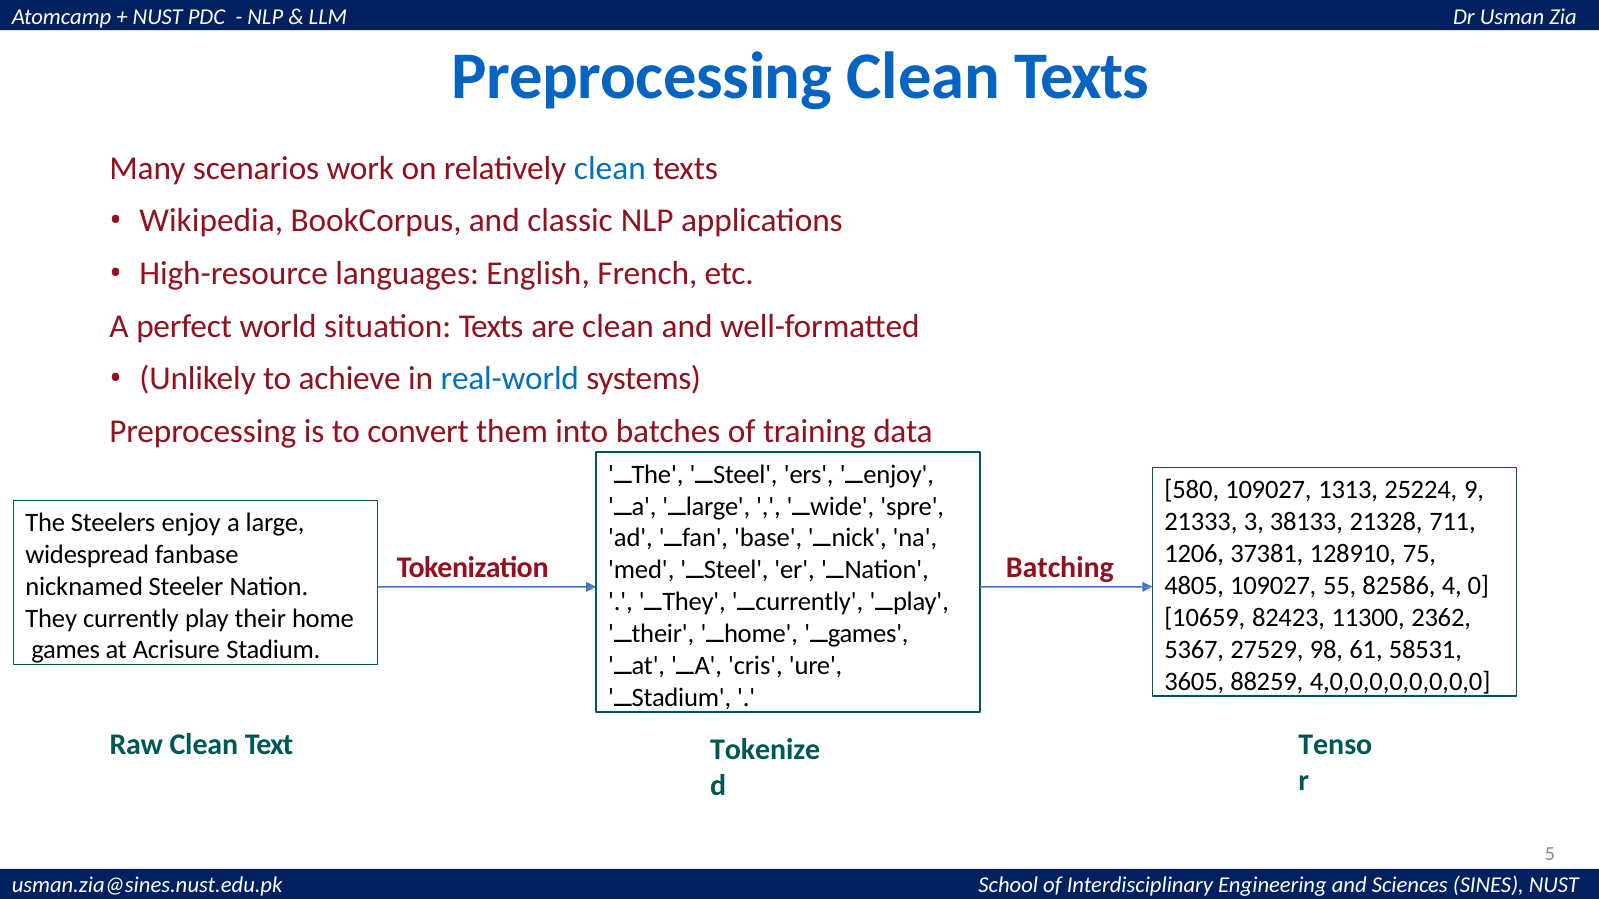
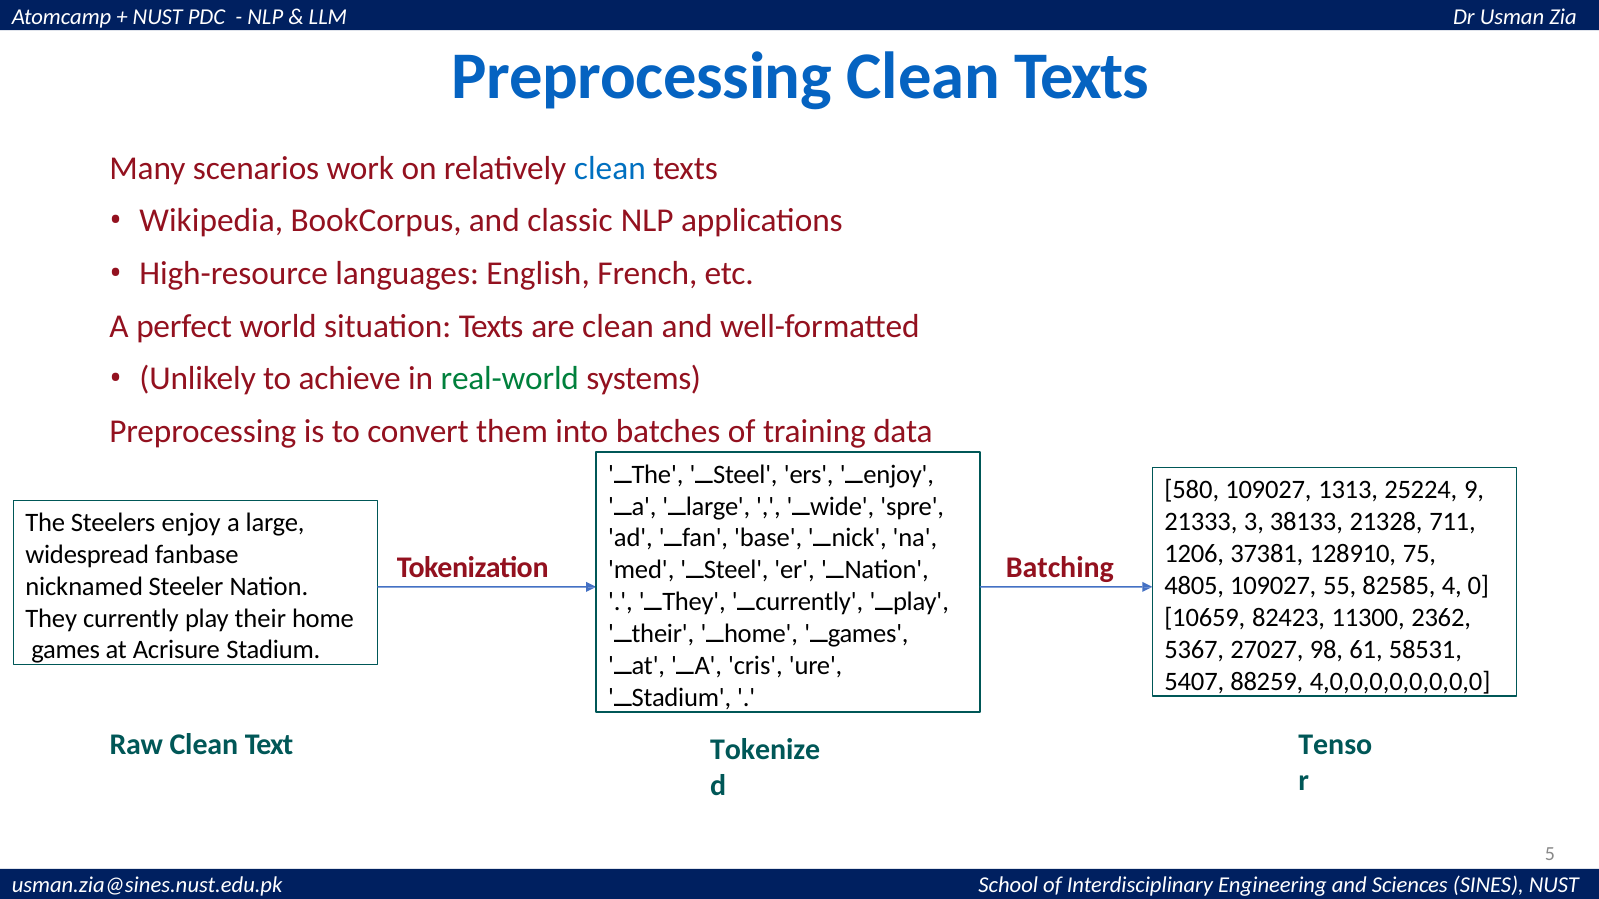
real-world colour: blue -> green (510, 379)
82586: 82586 -> 82585 (1399, 586)
27529: 27529 -> 27027 (1267, 650)
3605: 3605 -> 5407 (1194, 682)
